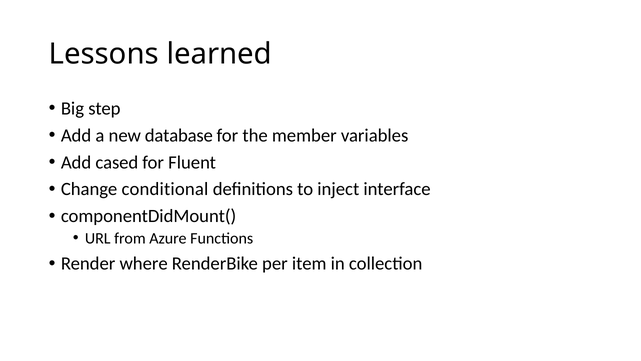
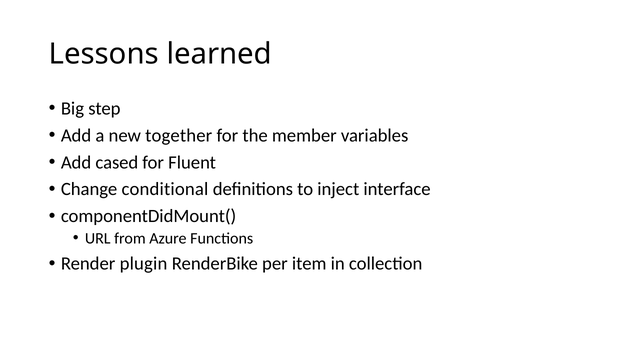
database: database -> together (179, 135)
where: where -> plugin (144, 263)
